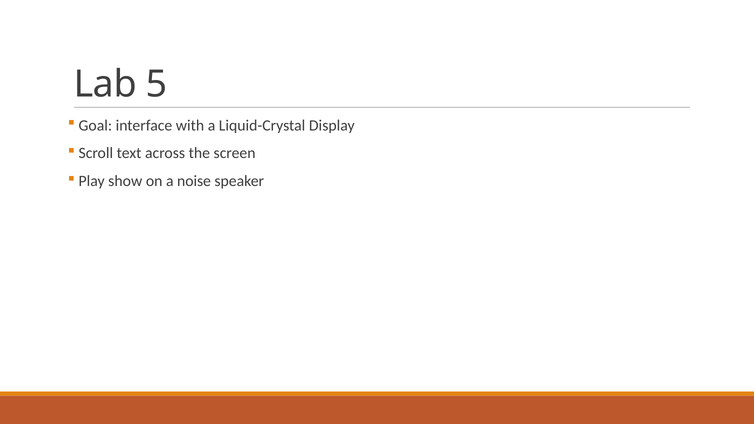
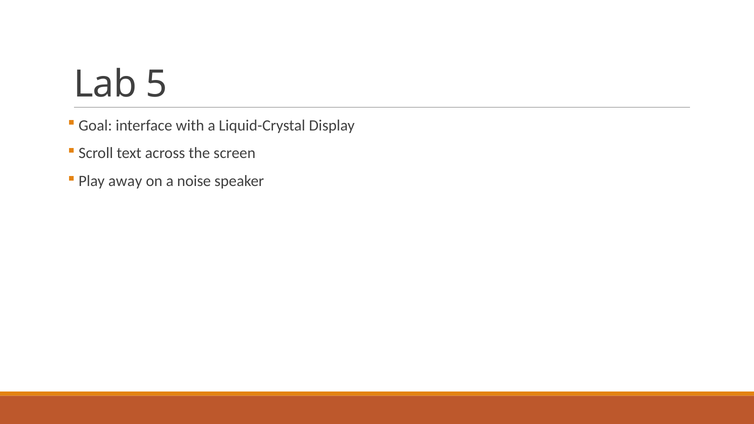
show: show -> away (125, 181)
